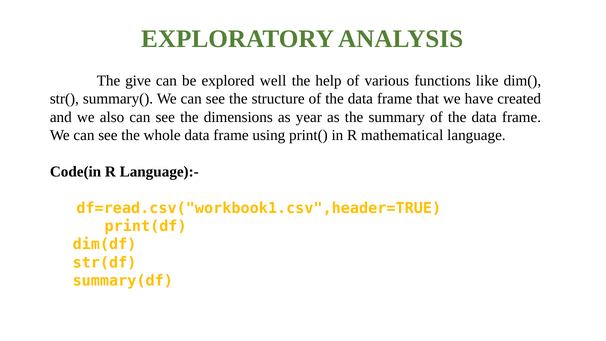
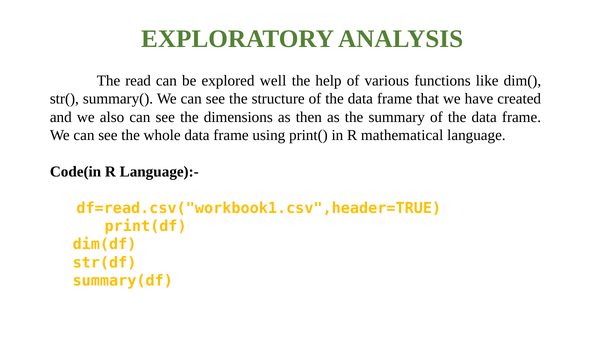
give: give -> read (138, 81)
year: year -> then (309, 117)
